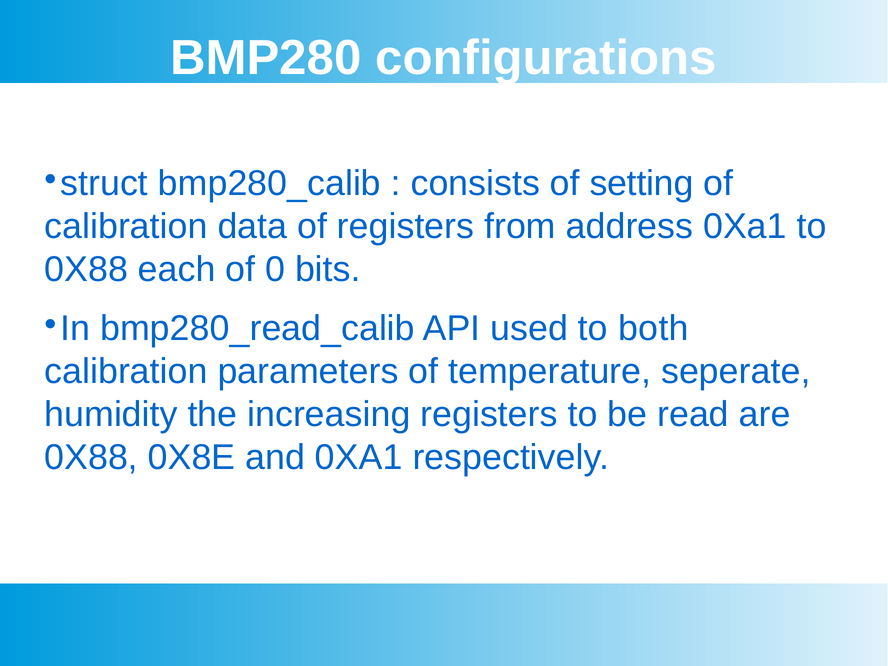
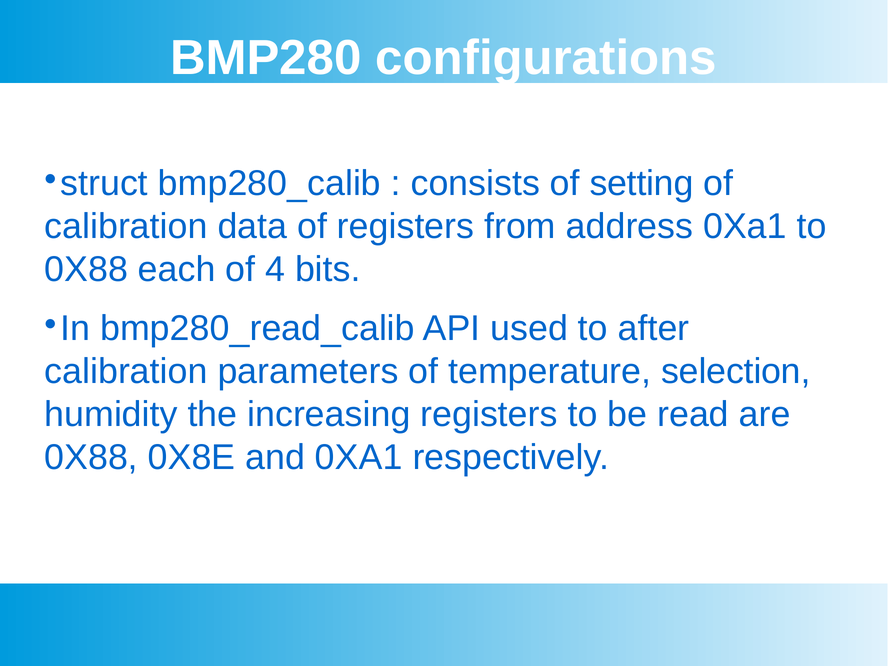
0: 0 -> 4 (275, 269)
both: both -> after (654, 328)
seperate: seperate -> selection (736, 371)
